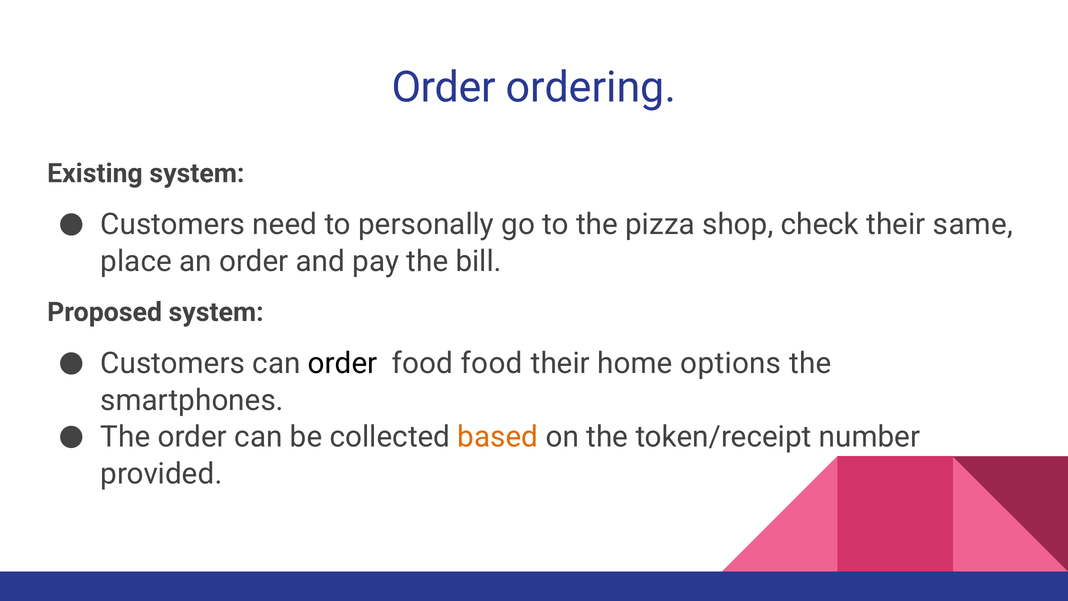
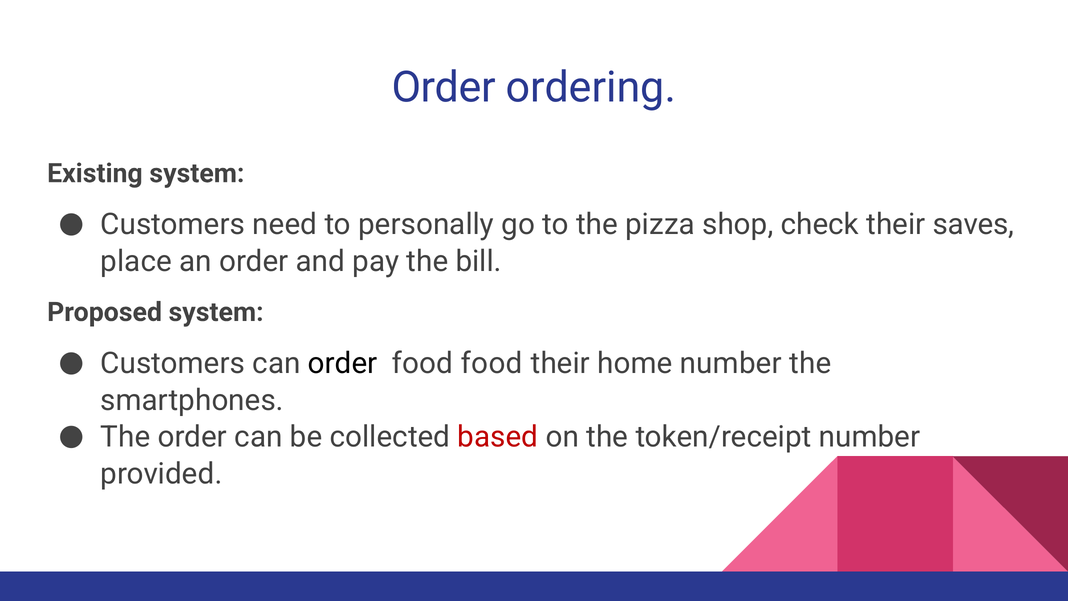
same: same -> saves (973, 225)
home options: options -> number (731, 363)
based colour: orange -> red (498, 437)
